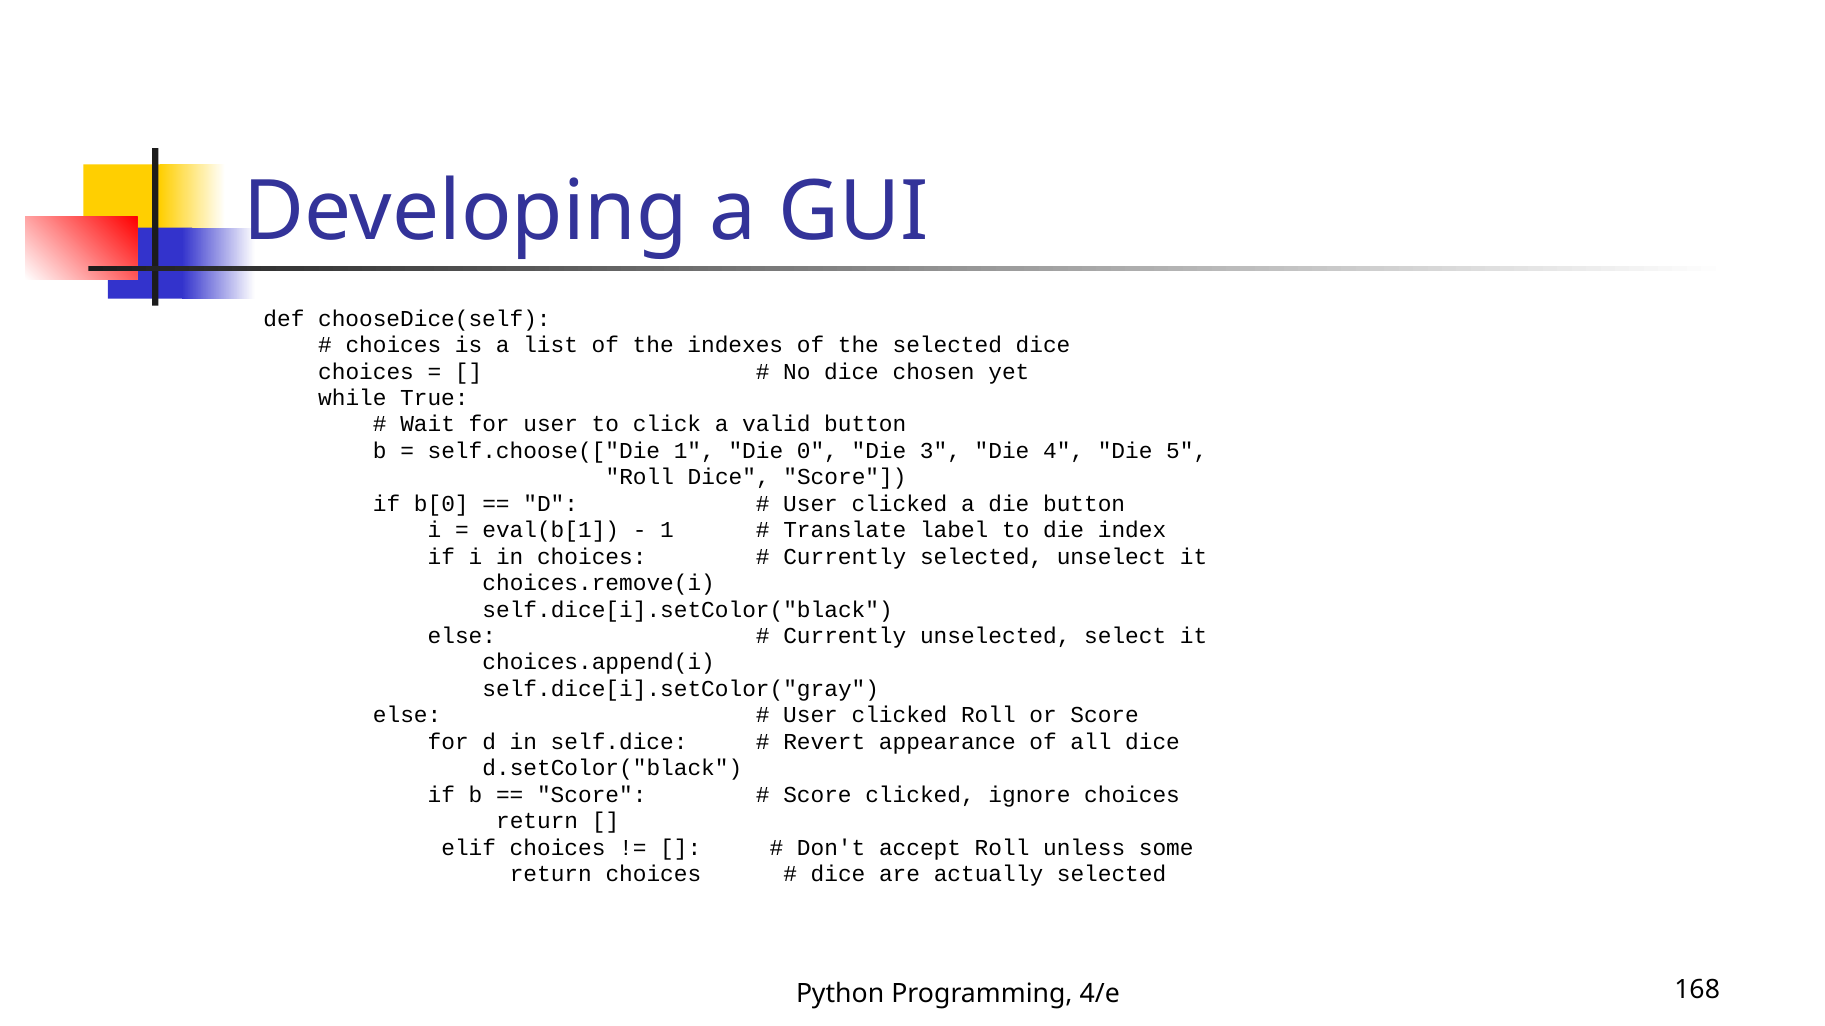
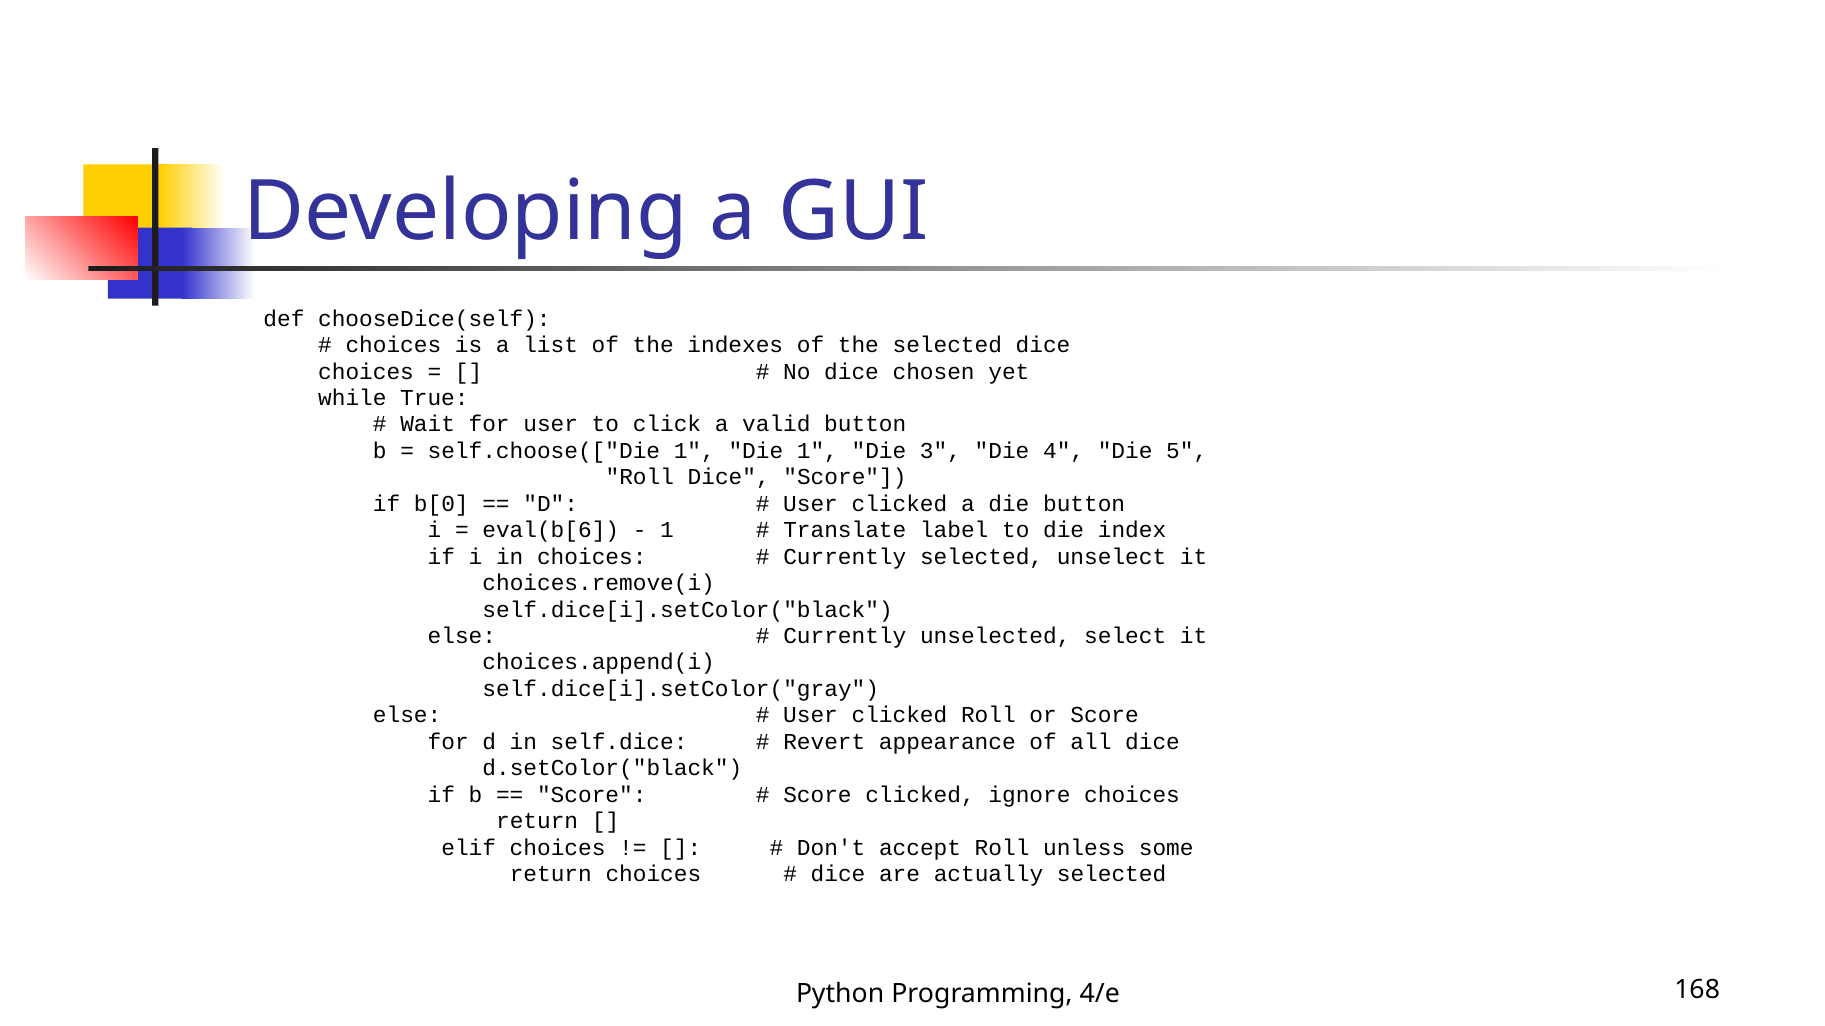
Die 0: 0 -> 1 (817, 451)
eval(b[1: eval(b[1 -> eval(b[6 (551, 531)
